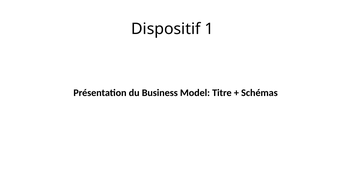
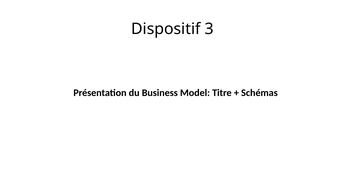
1: 1 -> 3 (209, 29)
